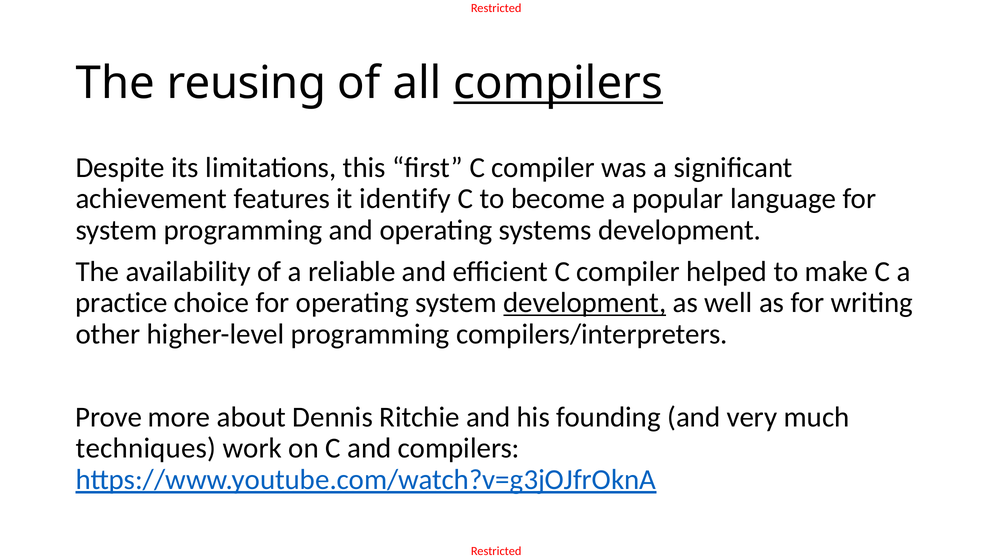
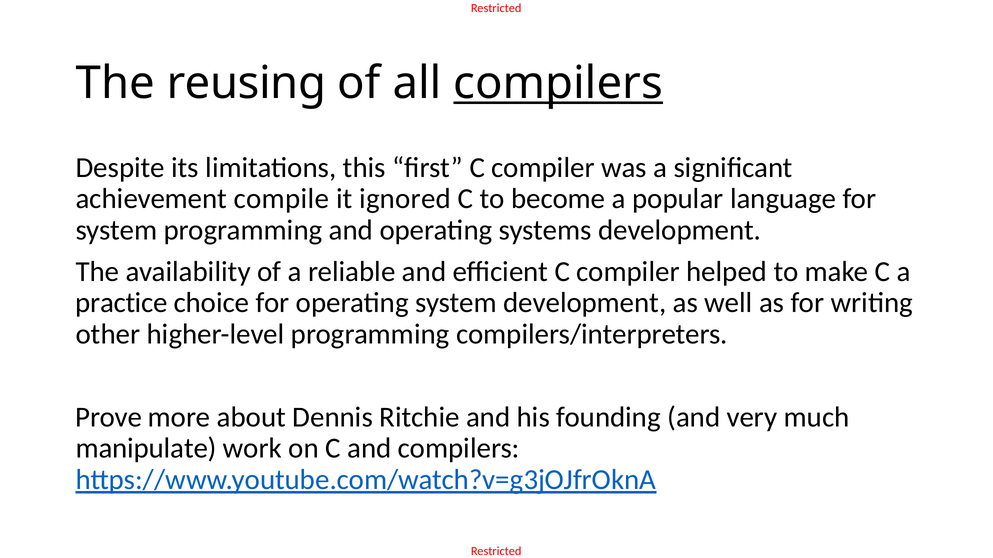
features: features -> compile (282, 199)
identify: identify -> ignored (405, 199)
development underline: present -> none (585, 303)
techniques: techniques -> manipulate (146, 449)
